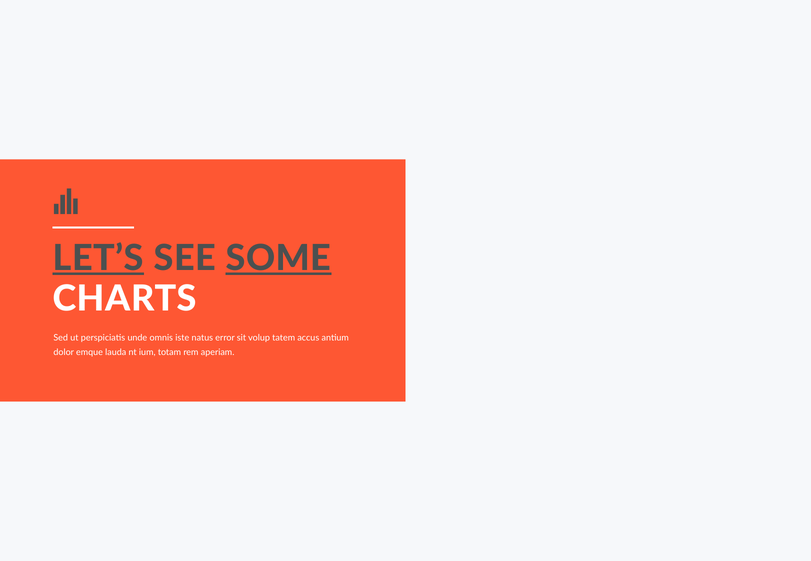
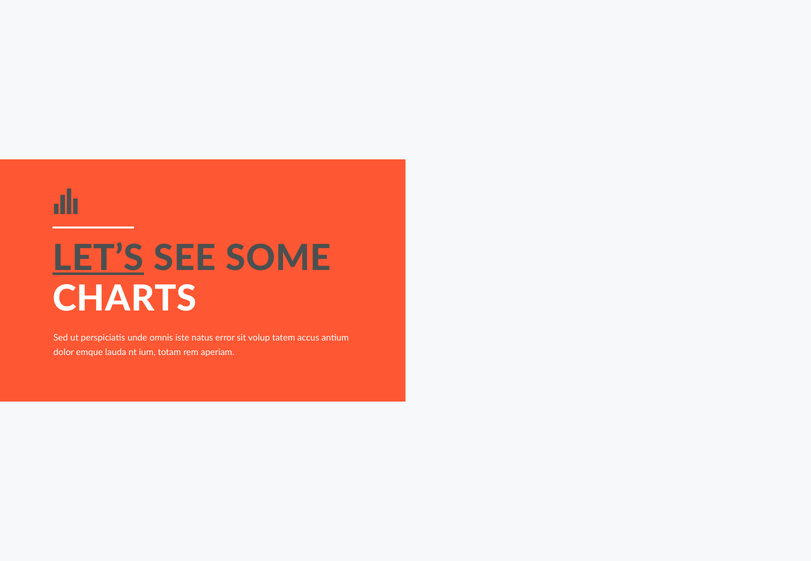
SOME underline: present -> none (278, 259)
